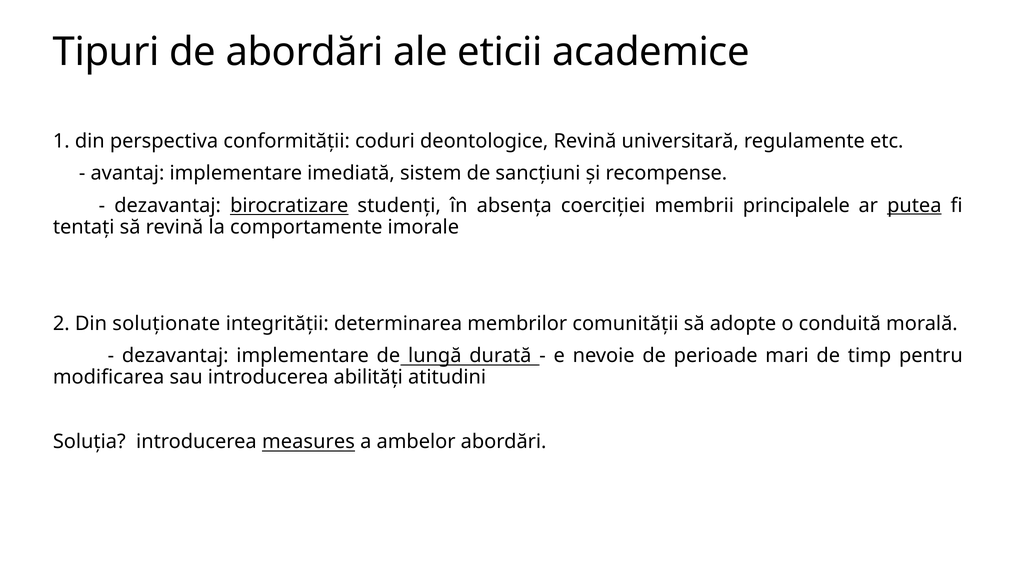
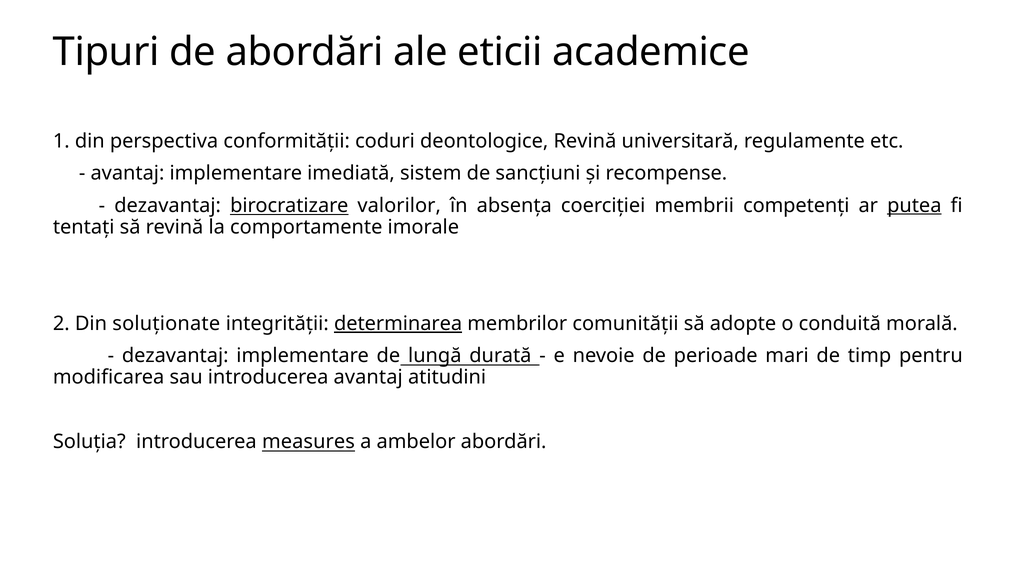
studenți: studenți -> valorilor (399, 206)
principalele: principalele -> competenți (796, 206)
determinarea underline: none -> present (398, 324)
introducerea abilități: abilități -> avantaj (368, 378)
